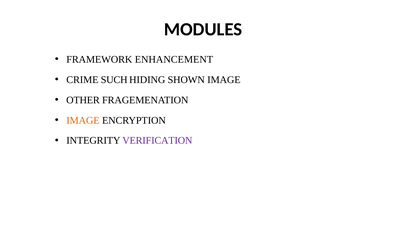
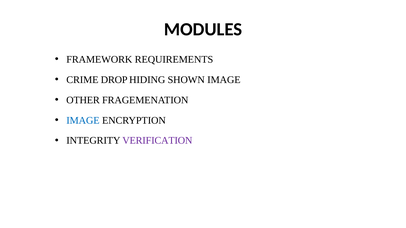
ENHANCEMENT: ENHANCEMENT -> REQUIREMENTS (174, 60)
SUCH: SUCH -> DROP (114, 80)
IMAGE colour: orange -> blue (83, 121)
